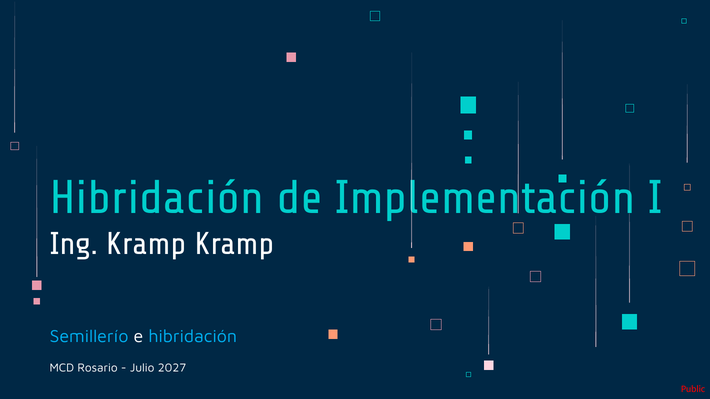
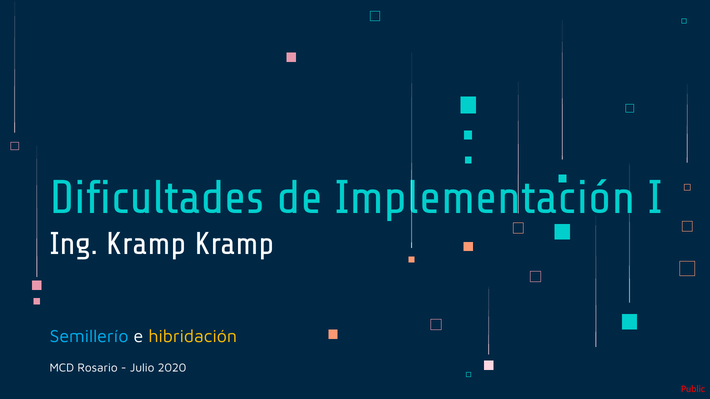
Hibridación: Hibridación -> Dificultades (157, 198)
hibridación colour: light blue -> yellow (193, 337)
2027: 2027 -> 2020 (172, 368)
